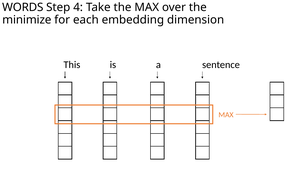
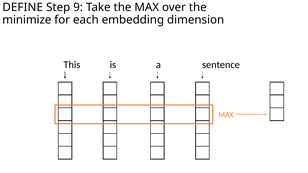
WORDS: WORDS -> DEFINE (23, 7)
4: 4 -> 9 (78, 7)
